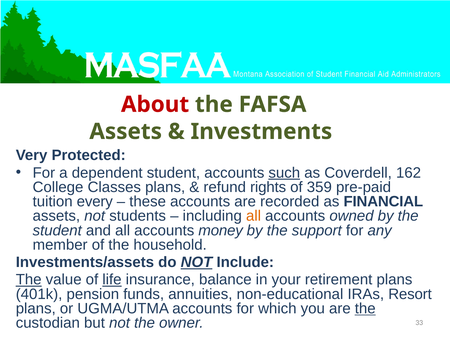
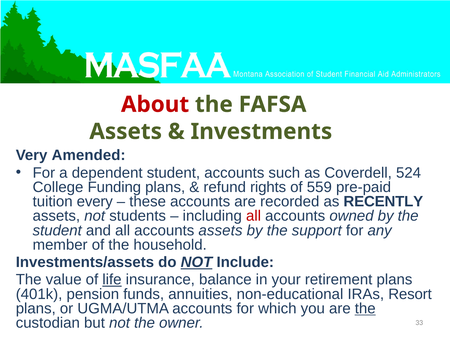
Protected: Protected -> Amended (89, 155)
such underline: present -> none (284, 172)
162: 162 -> 524 (409, 172)
Classes: Classes -> Funding (114, 187)
359: 359 -> 559 (319, 187)
FINANCIAL: FINANCIAL -> RECENTLY (383, 201)
all colour: orange -> red (254, 216)
accounts money: money -> assets (220, 230)
The underline: present -> none (29, 279)
